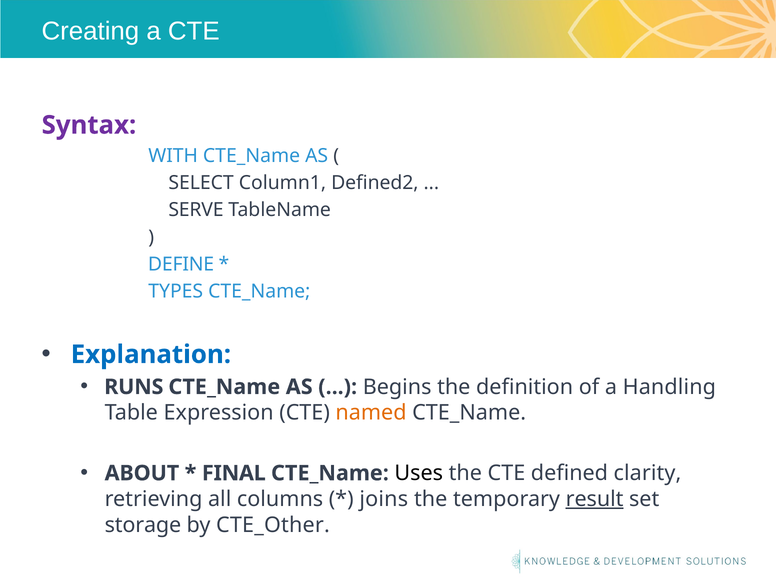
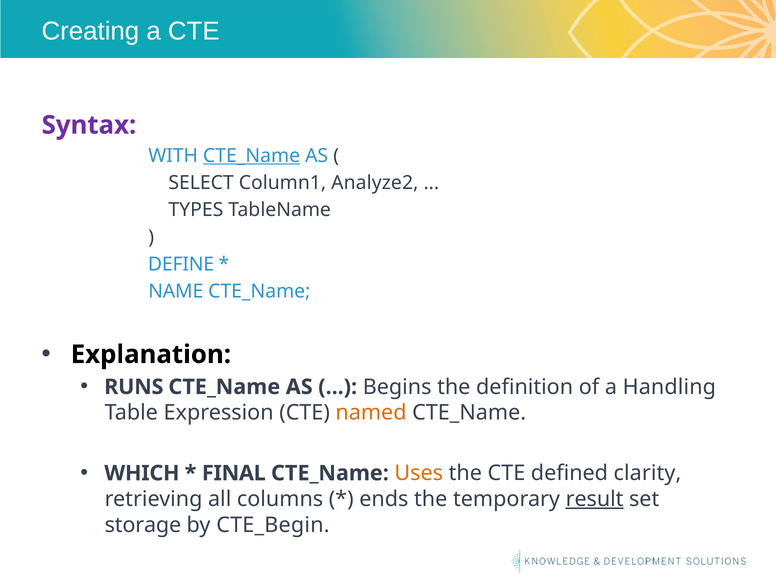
CTE_Name underline: none -> present (252, 156)
Defined2: Defined2 -> Analyze2 (375, 183)
SERVE: SERVE -> TYPES (196, 210)
TYPES: TYPES -> NAME (176, 292)
Explanation colour: blue -> black (151, 354)
ABOUT: ABOUT -> WHICH (142, 473)
Uses colour: black -> orange (419, 473)
joins: joins -> ends (384, 499)
CTE_Other: CTE_Other -> CTE_Begin (273, 525)
